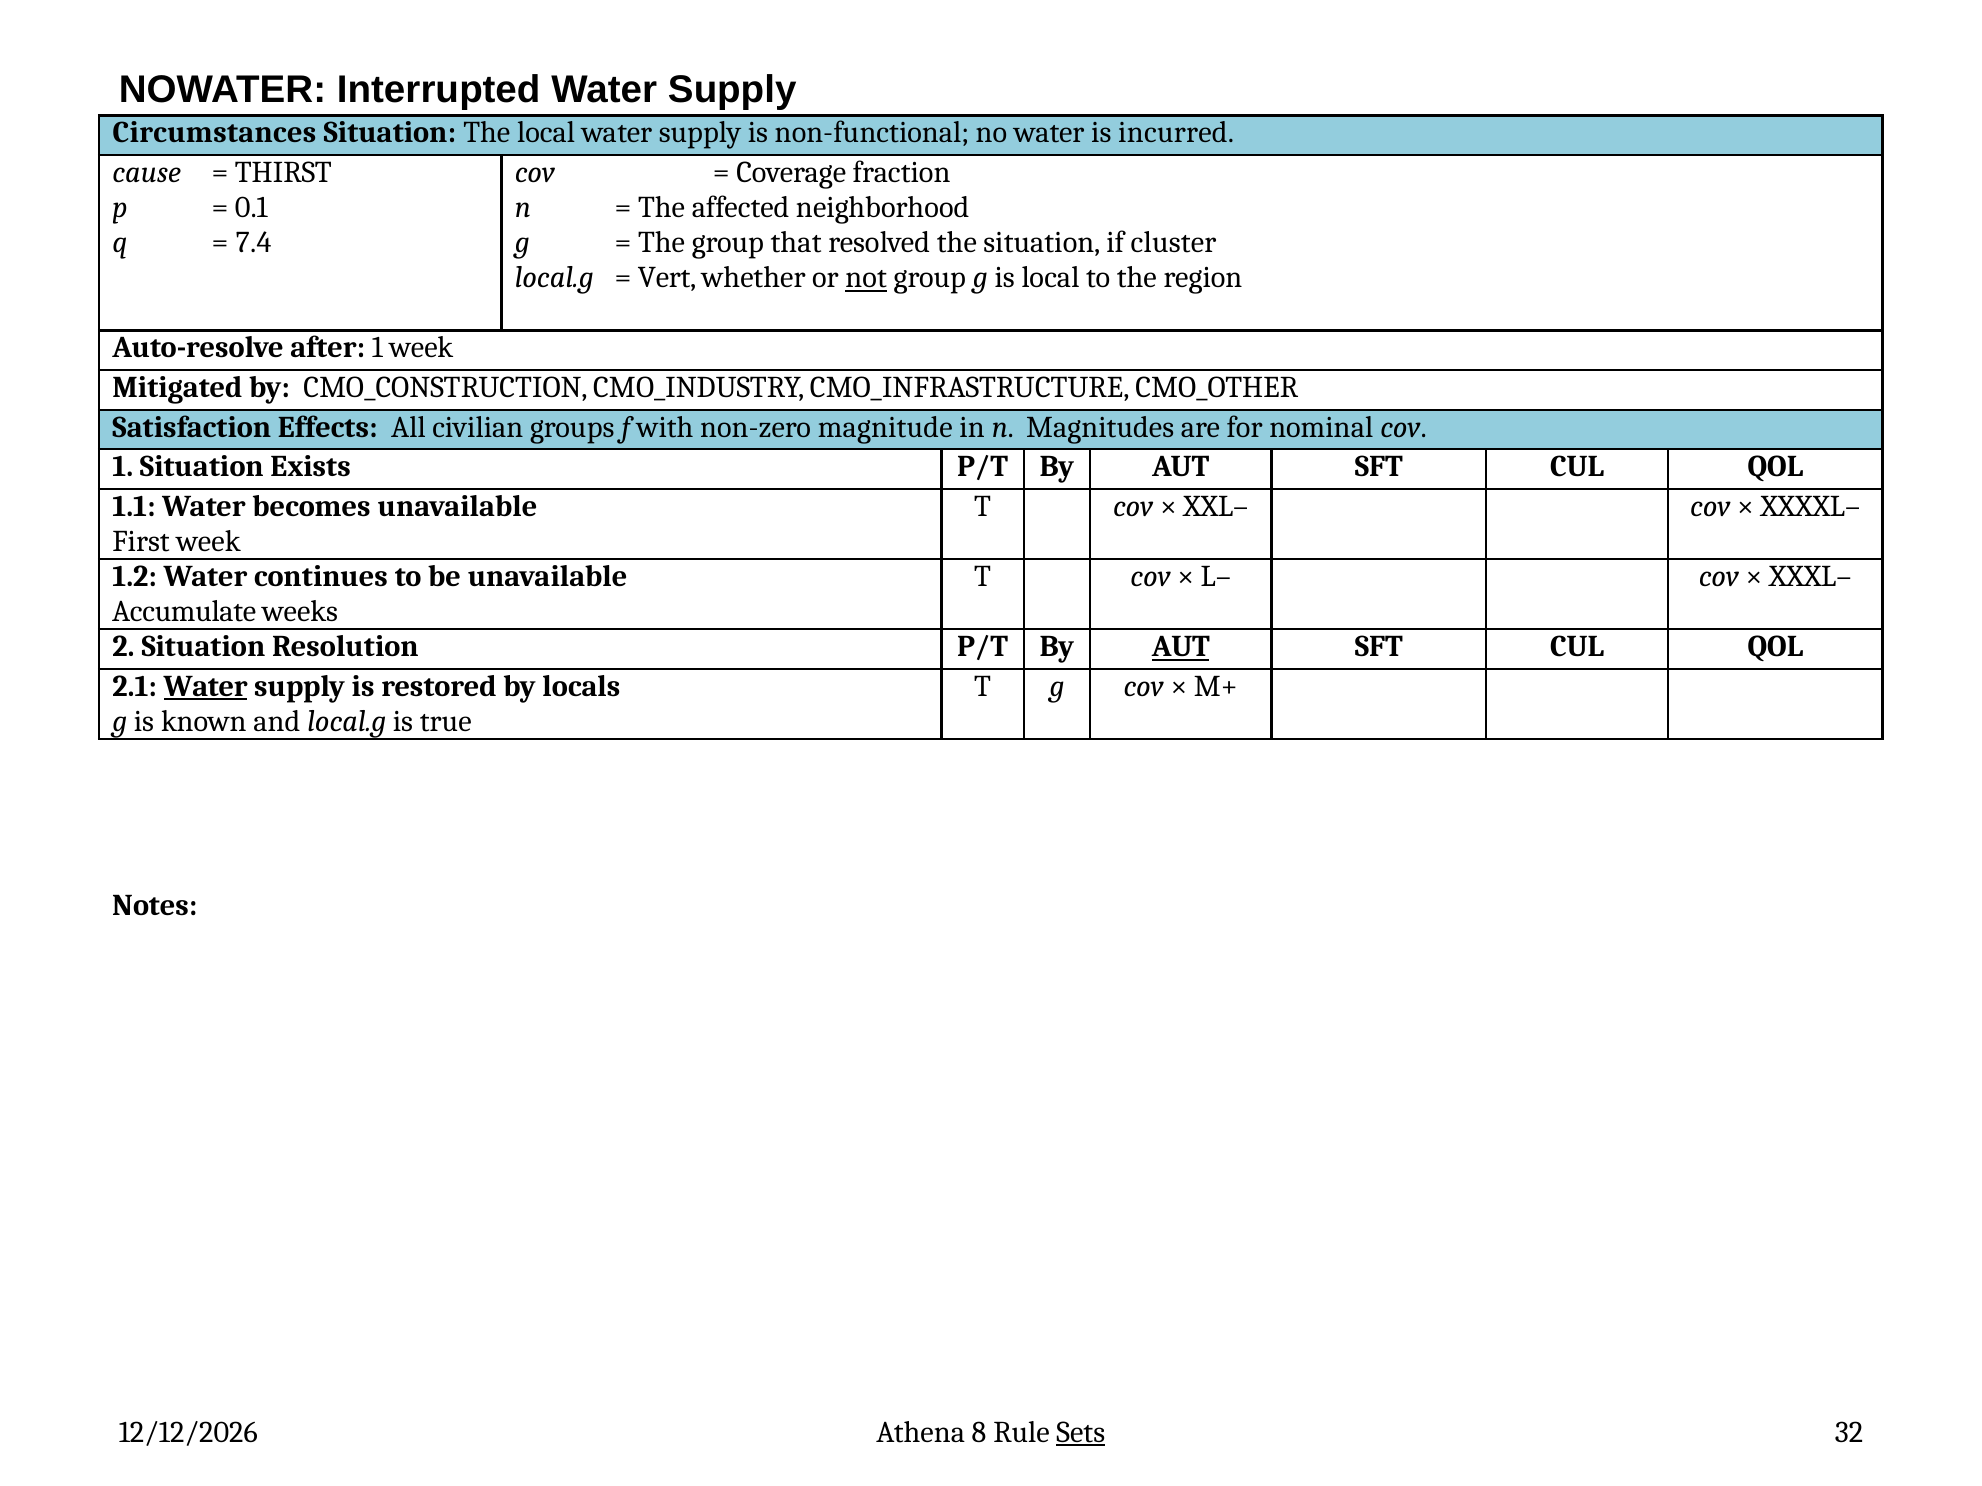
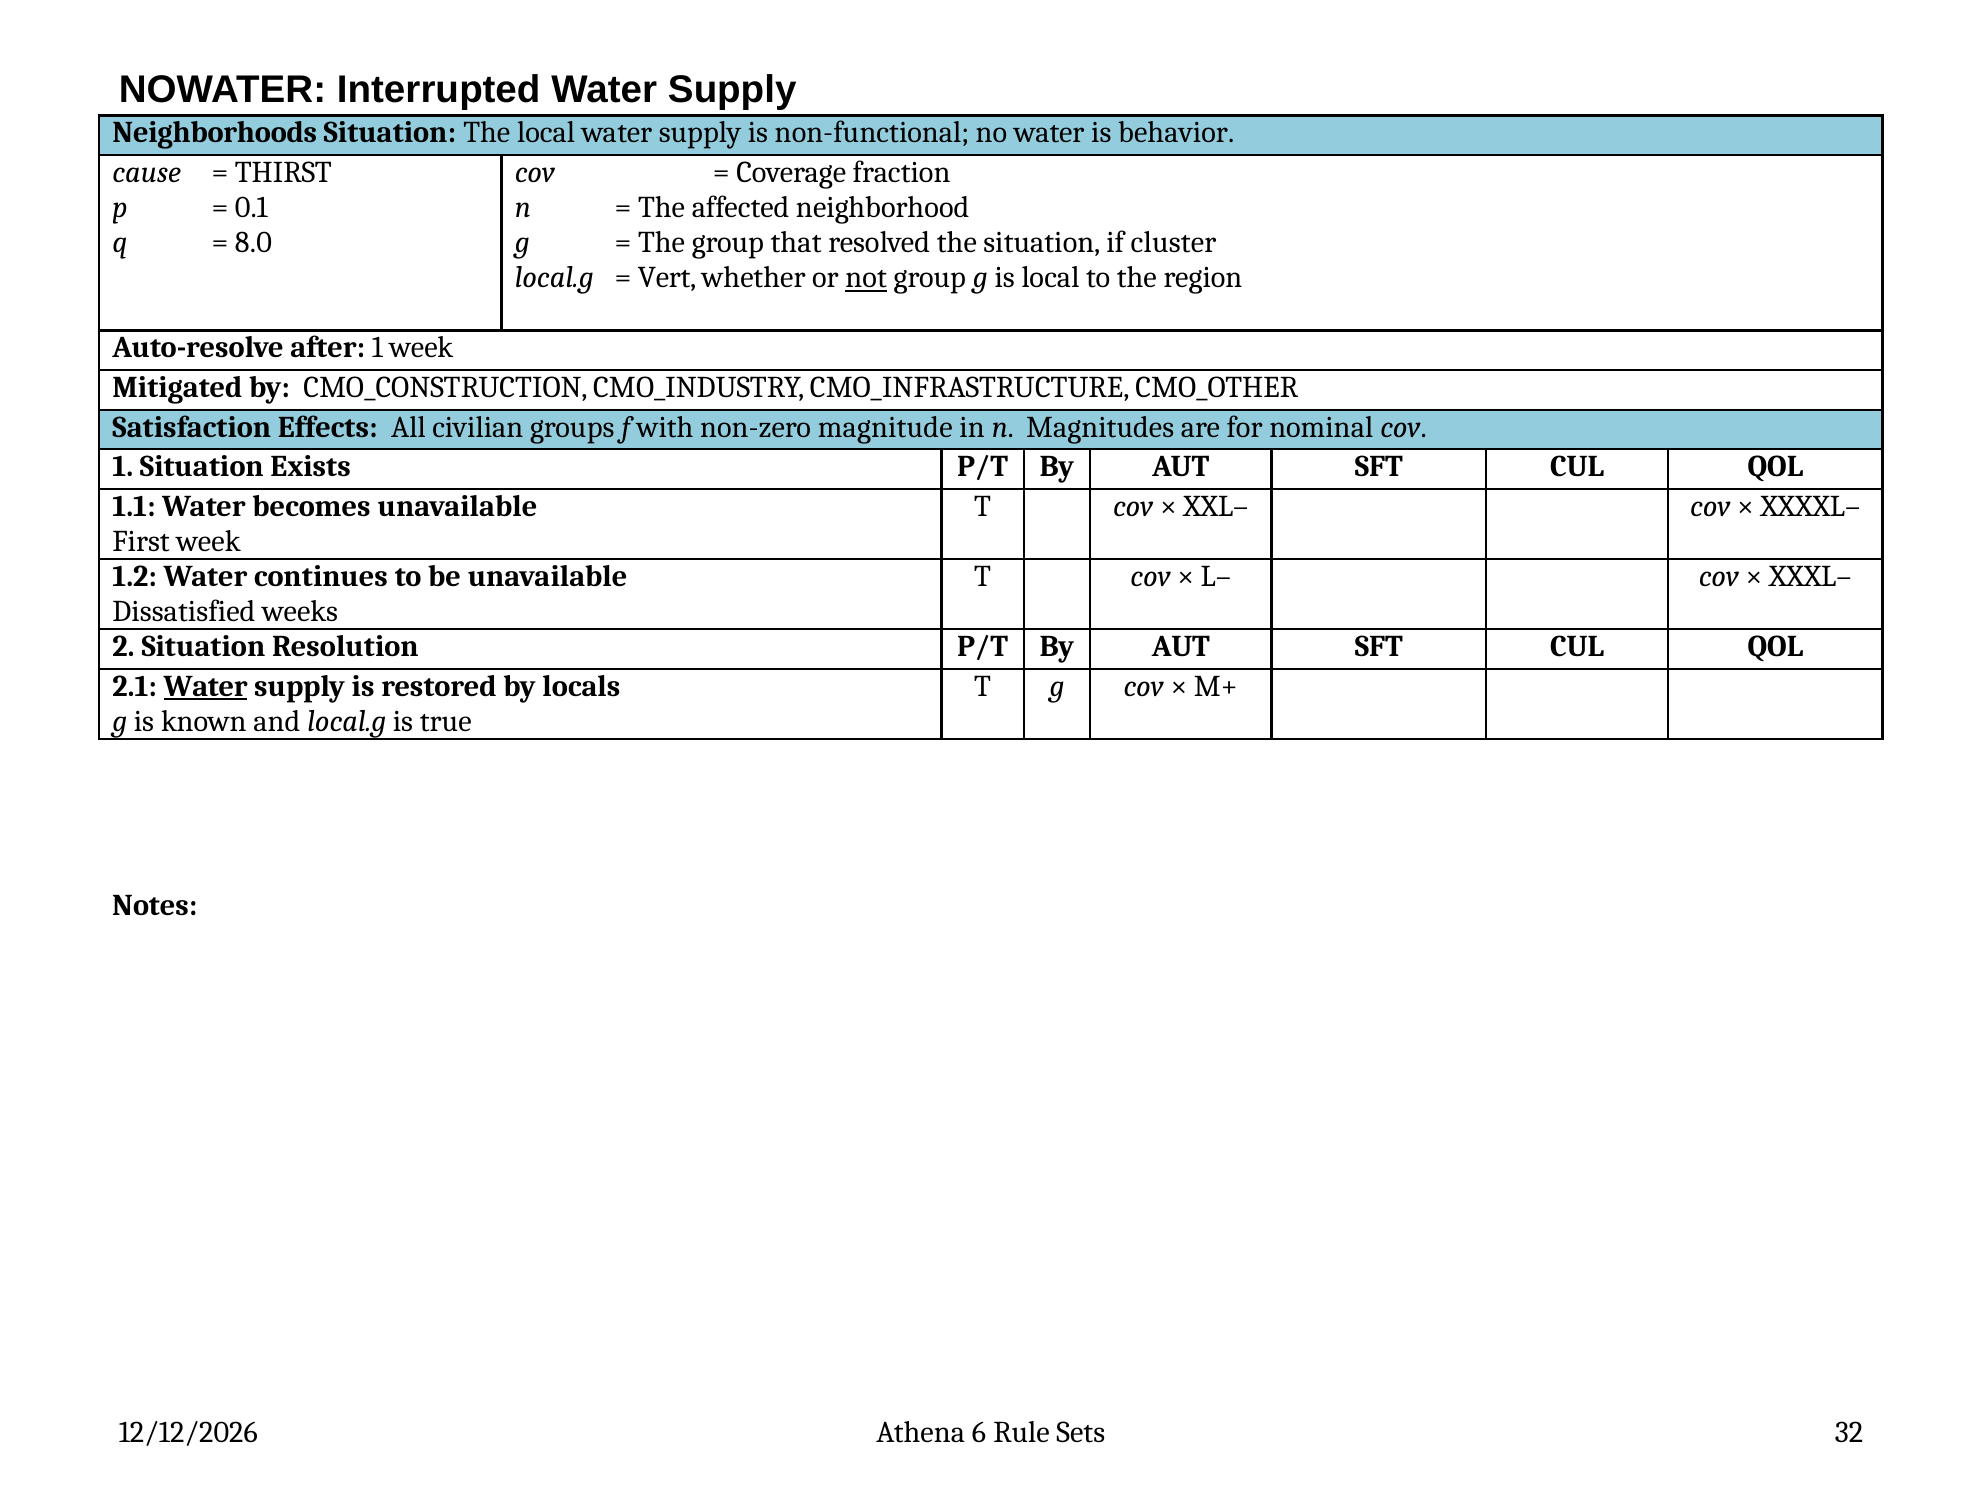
Circumstances: Circumstances -> Neighborhoods (215, 133)
incurred: incurred -> behavior (1176, 133)
7.4: 7.4 -> 8.0 (254, 243)
Accumulate: Accumulate -> Dissatisfied (184, 612)
AUT underline: present -> none (1181, 647)
8: 8 -> 6 (979, 1433)
Sets underline: present -> none (1081, 1433)
